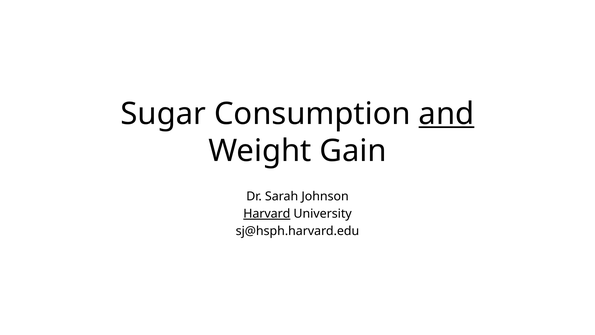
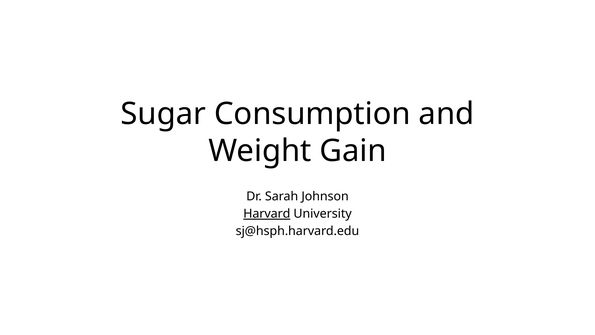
and underline: present -> none (446, 114)
